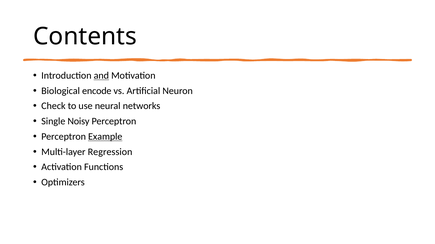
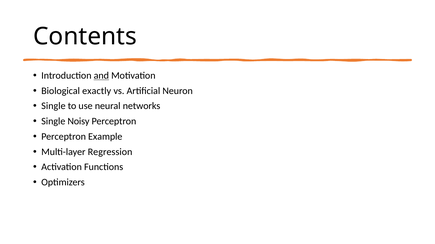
encode: encode -> exactly (97, 91)
Check: Check -> Single (53, 106)
Example underline: present -> none (105, 137)
